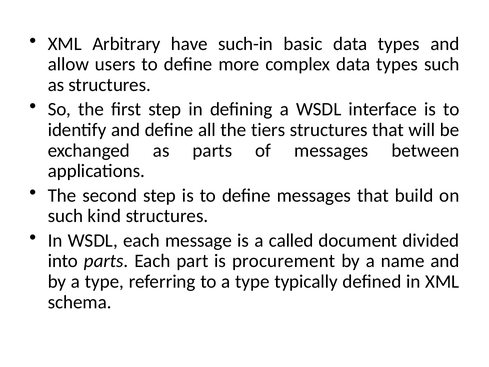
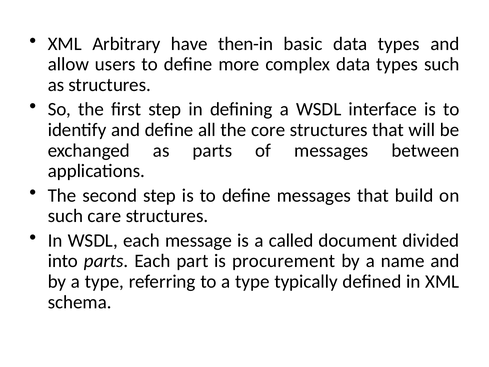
such-in: such-in -> then-in (246, 44)
tiers: tiers -> core (268, 130)
kind: kind -> care (104, 216)
